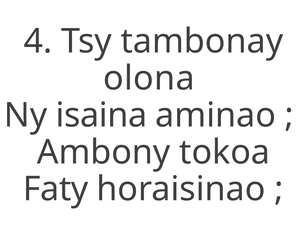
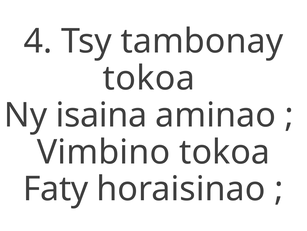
olona: olona -> tokoa (149, 78)
Ambony: Ambony -> Vimbino (103, 152)
